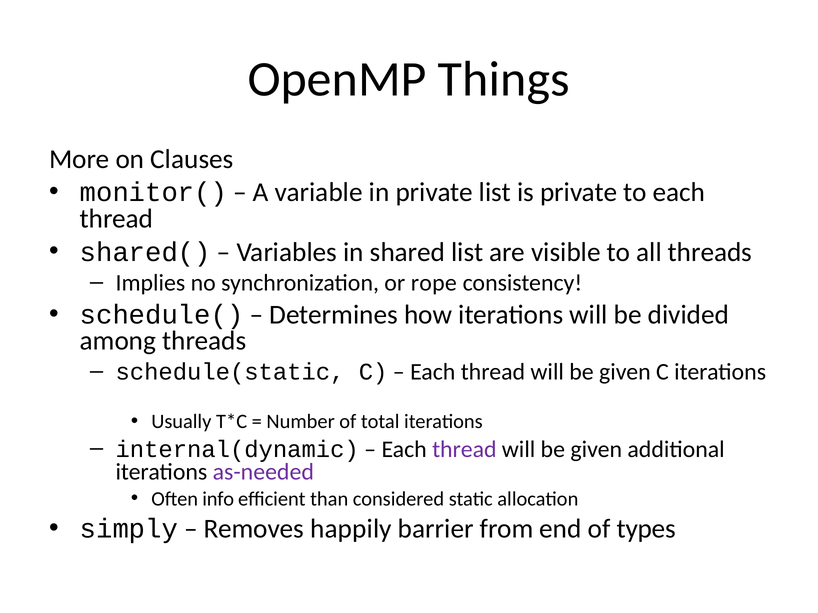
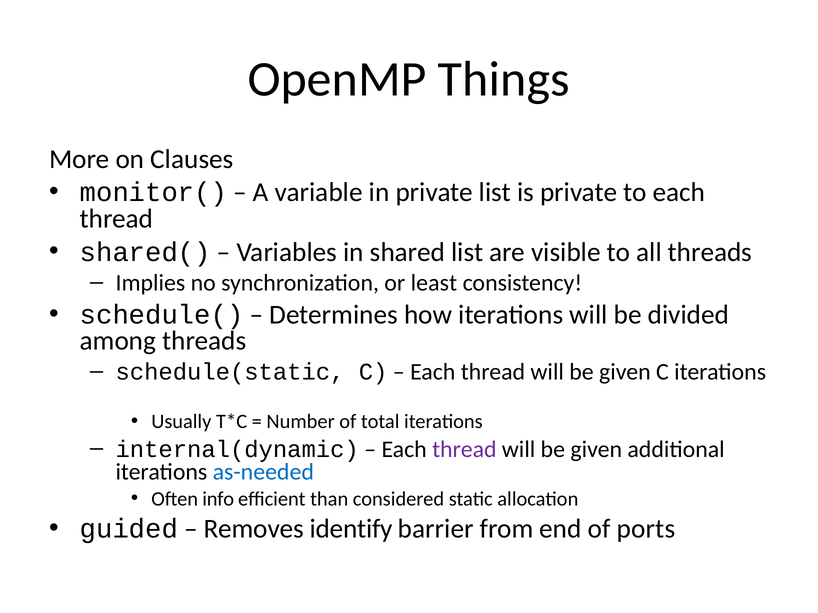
rope: rope -> least (434, 283)
as-needed colour: purple -> blue (263, 472)
simply: simply -> guided (129, 529)
happily: happily -> identify (351, 529)
types: types -> ports (646, 529)
